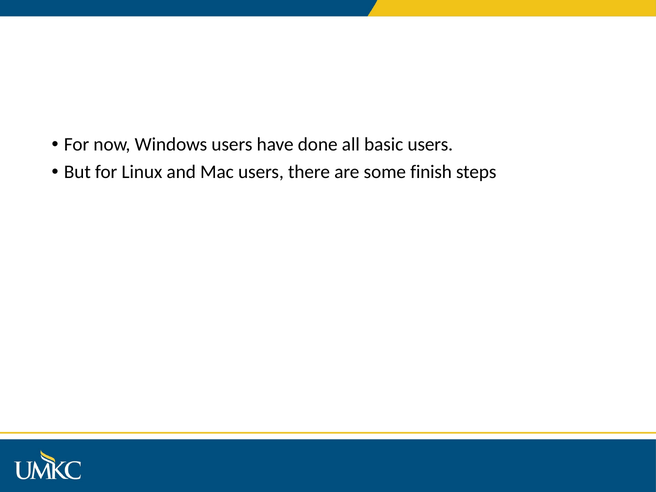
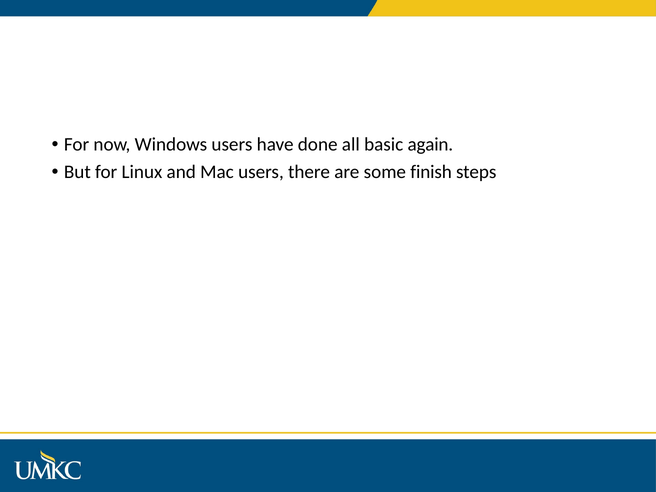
basic users: users -> again (430, 144)
